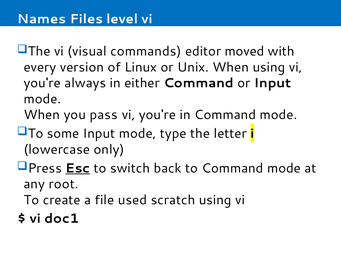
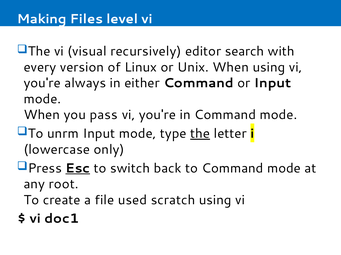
Names: Names -> Making (42, 19)
commands: commands -> recursively (146, 52)
moved: moved -> search (244, 52)
some: some -> unrm (63, 134)
the underline: none -> present (200, 134)
